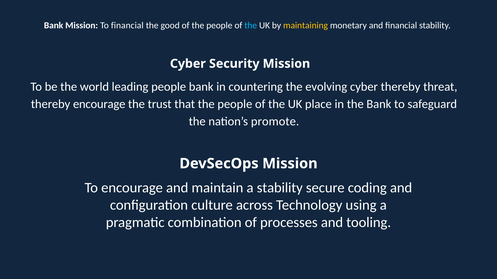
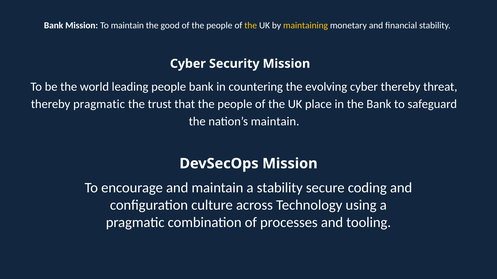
To financial: financial -> maintain (127, 26)
the colour: light blue -> yellow (251, 26)
thereby encourage: encourage -> pragmatic (99, 104)
nation’s promote: promote -> maintain (275, 122)
